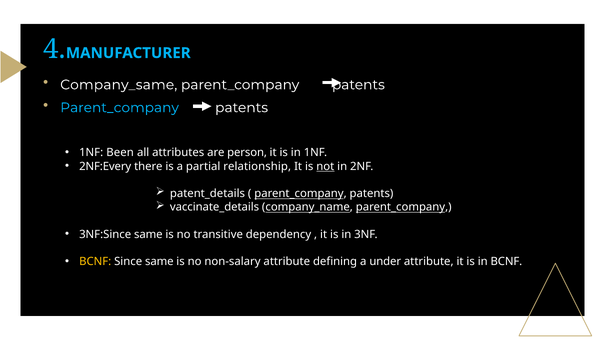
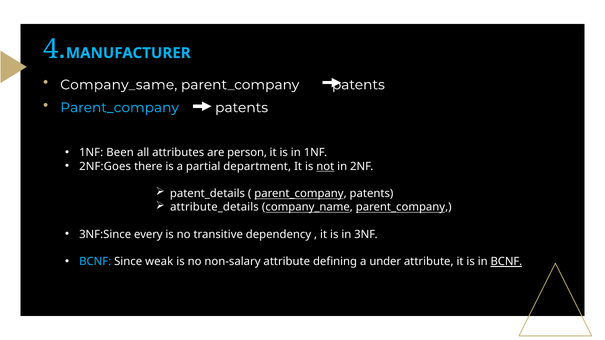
2NF:Every: 2NF:Every -> 2NF:Goes (105, 167)
relationship: relationship -> department (257, 167)
vaccinate_details: vaccinate_details -> attribute_details (214, 207)
3NF:Since same: same -> every (148, 235)
BCNF colour: yellow -> light blue (95, 262)
Since same: same -> weak (159, 262)
BCNF underline: none -> present (506, 262)
